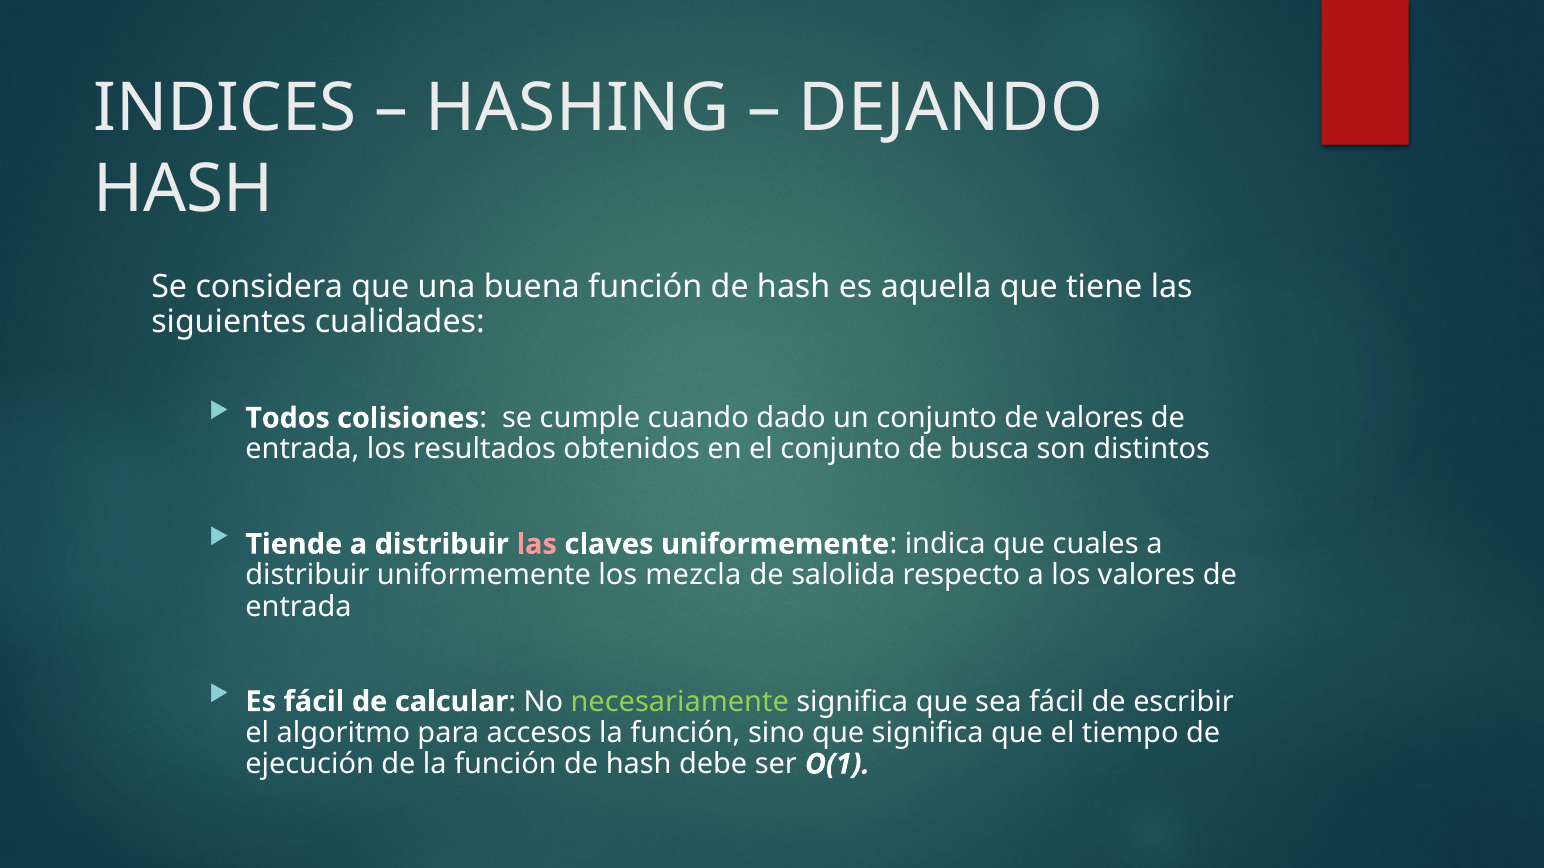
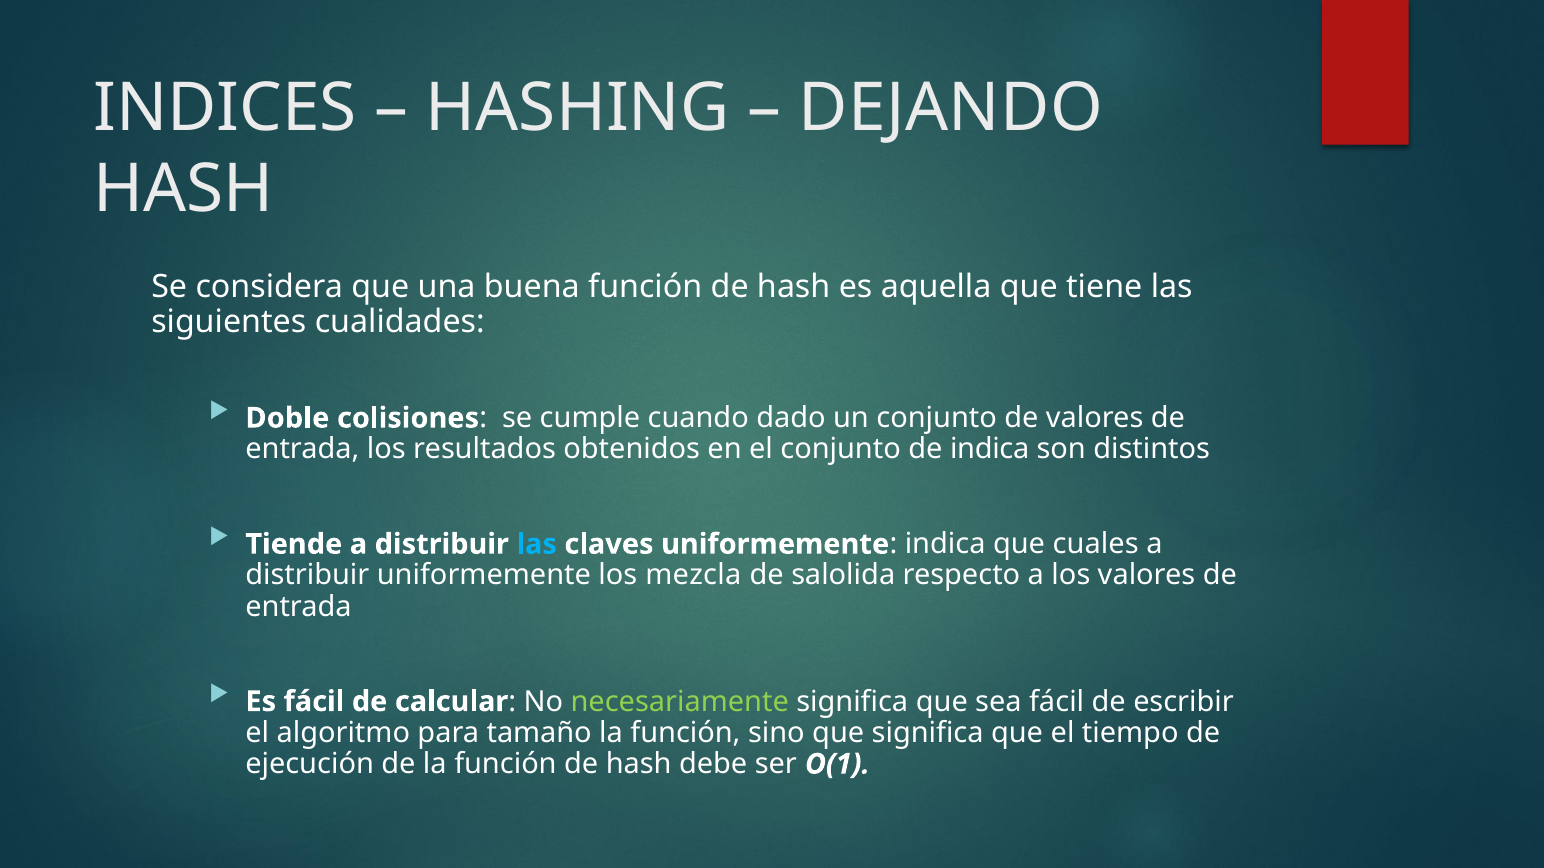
Todos: Todos -> Doble (287, 418)
de busca: busca -> indica (990, 450)
las colour: pink -> light blue (537, 545)
accesos: accesos -> tamaño (539, 733)
